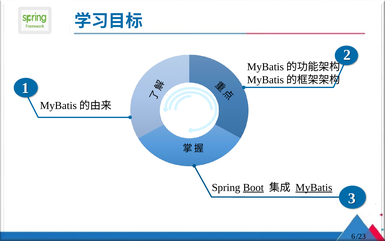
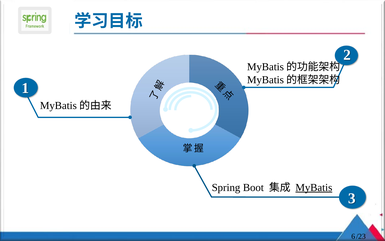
Boot underline: present -> none (253, 187)
